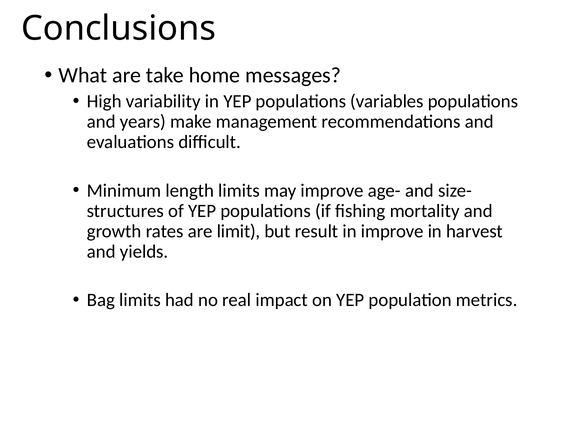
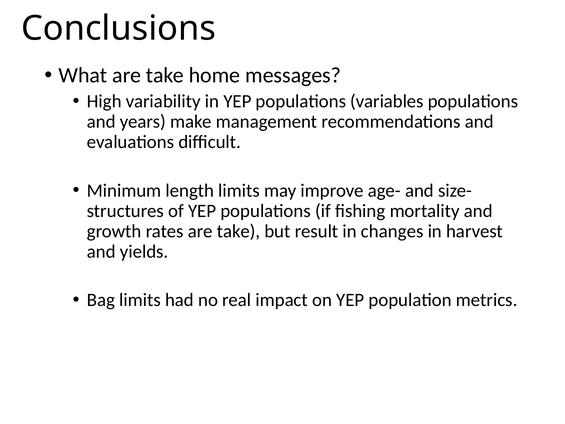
rates are limit: limit -> take (239, 231)
in improve: improve -> changes (392, 231)
